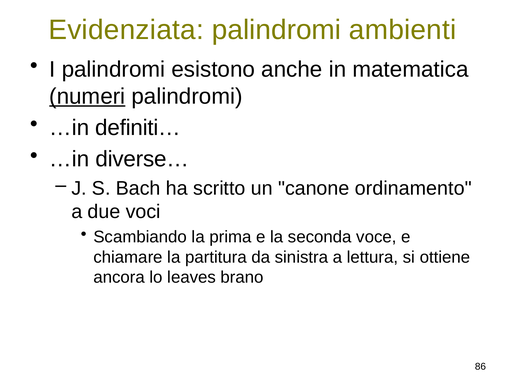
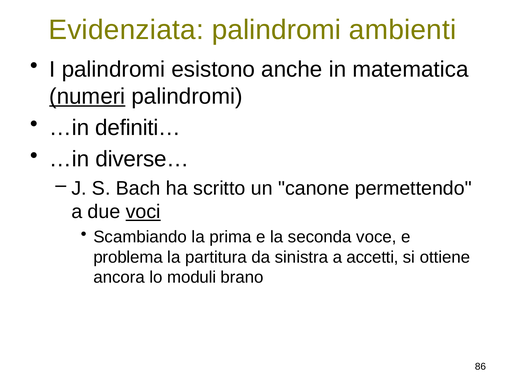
ordinamento: ordinamento -> permettendo (413, 188)
voci underline: none -> present (143, 212)
chiamare: chiamare -> problema (128, 257)
lettura: lettura -> accetti (373, 257)
leaves: leaves -> moduli (192, 277)
